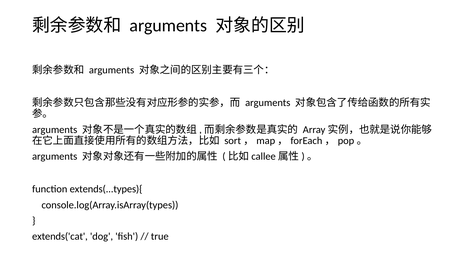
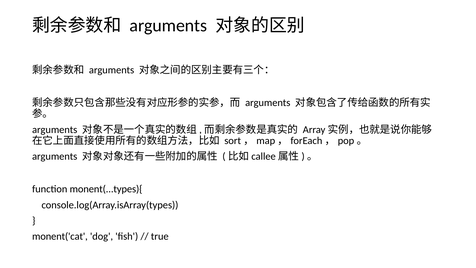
extends(...types){: extends(...types){ -> monent(...types){ (106, 189)
extends('cat: extends('cat -> monent('cat (60, 236)
